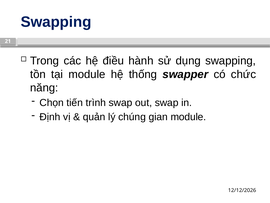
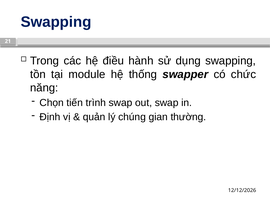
gian module: module -> thường (188, 117)
